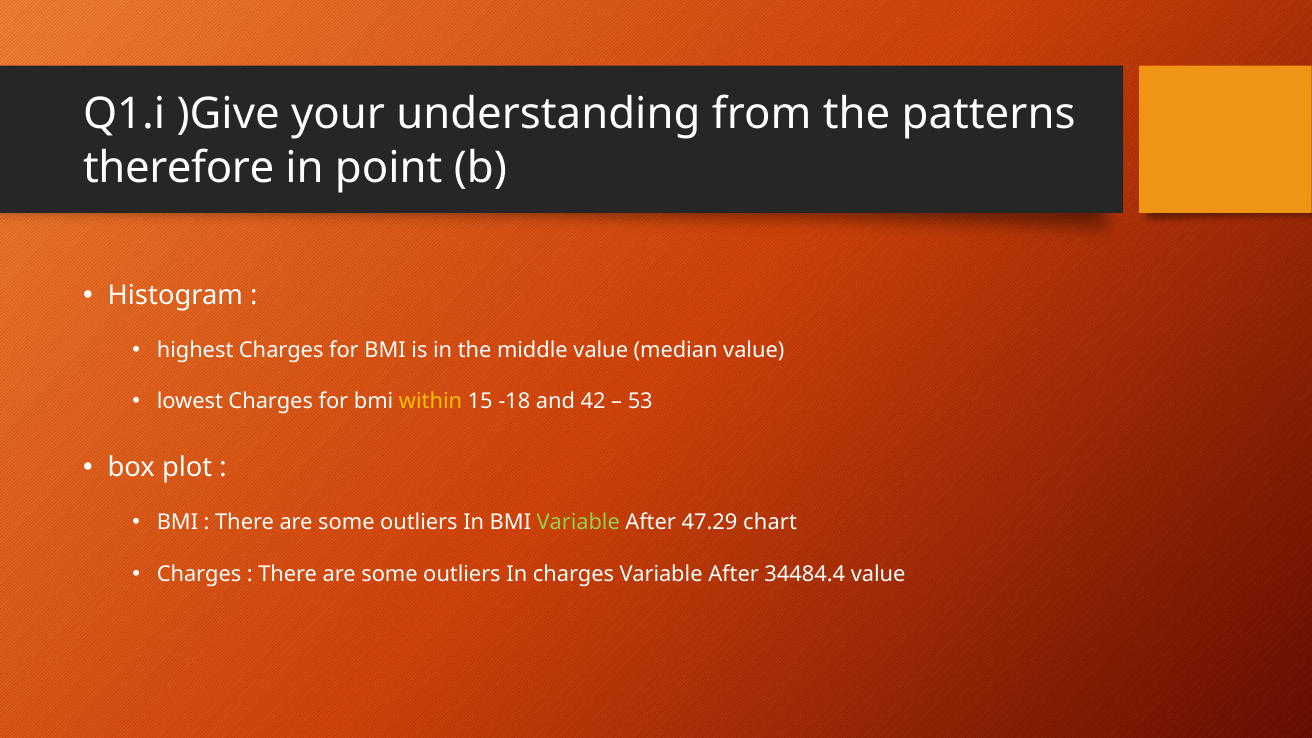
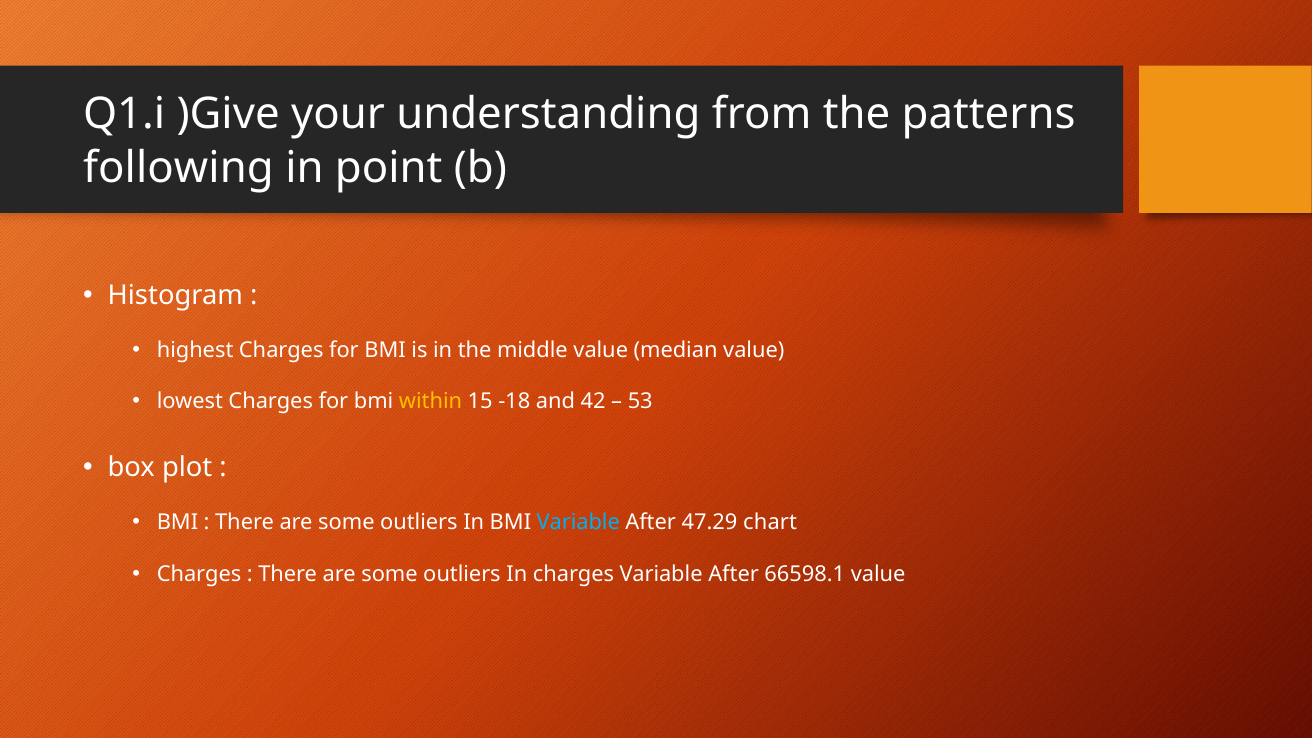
therefore: therefore -> following (178, 168)
Variable colour: light green -> light blue (578, 523)
34484.4: 34484.4 -> 66598.1 (805, 574)
